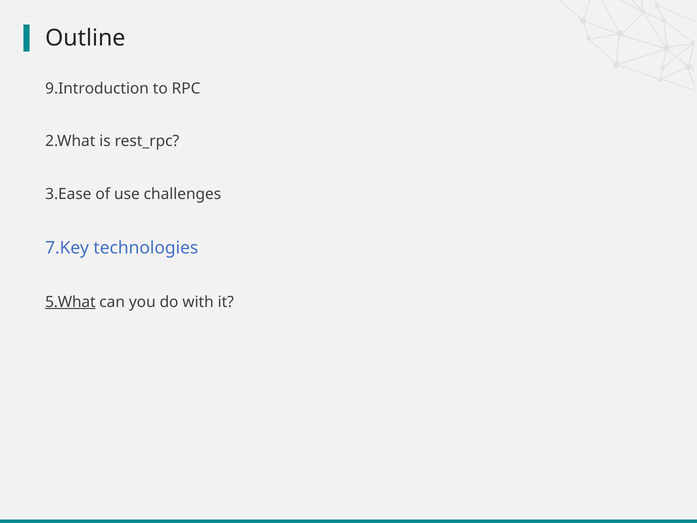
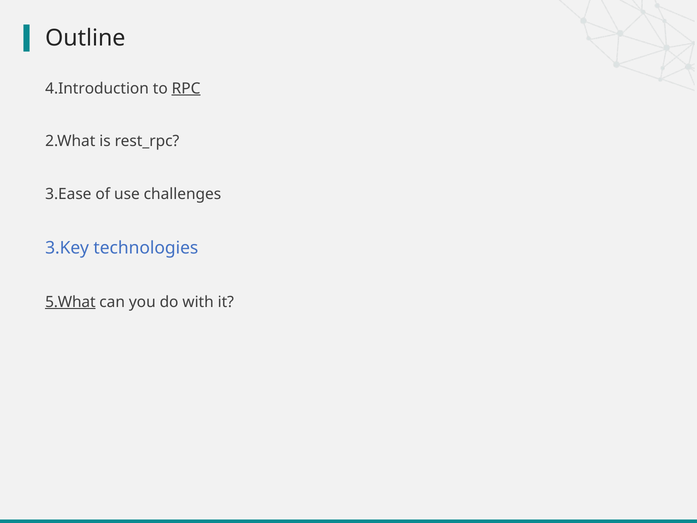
9.Introduction: 9.Introduction -> 4.Introduction (97, 88)
RPC underline: none -> present (186, 88)
7.Key: 7.Key -> 3.Key (67, 248)
